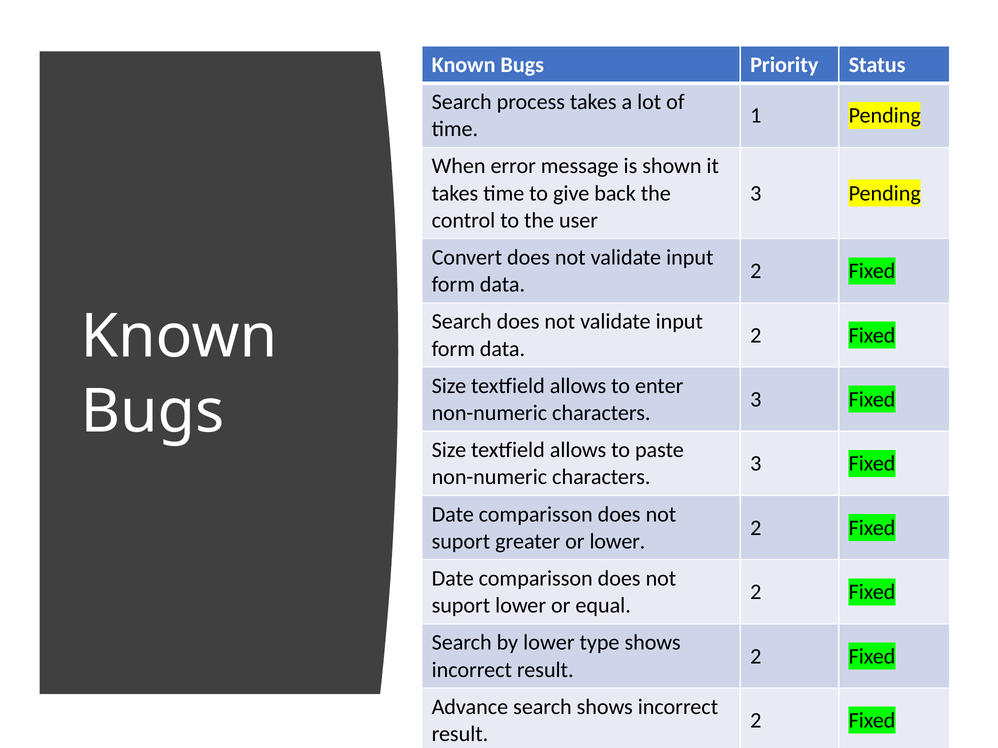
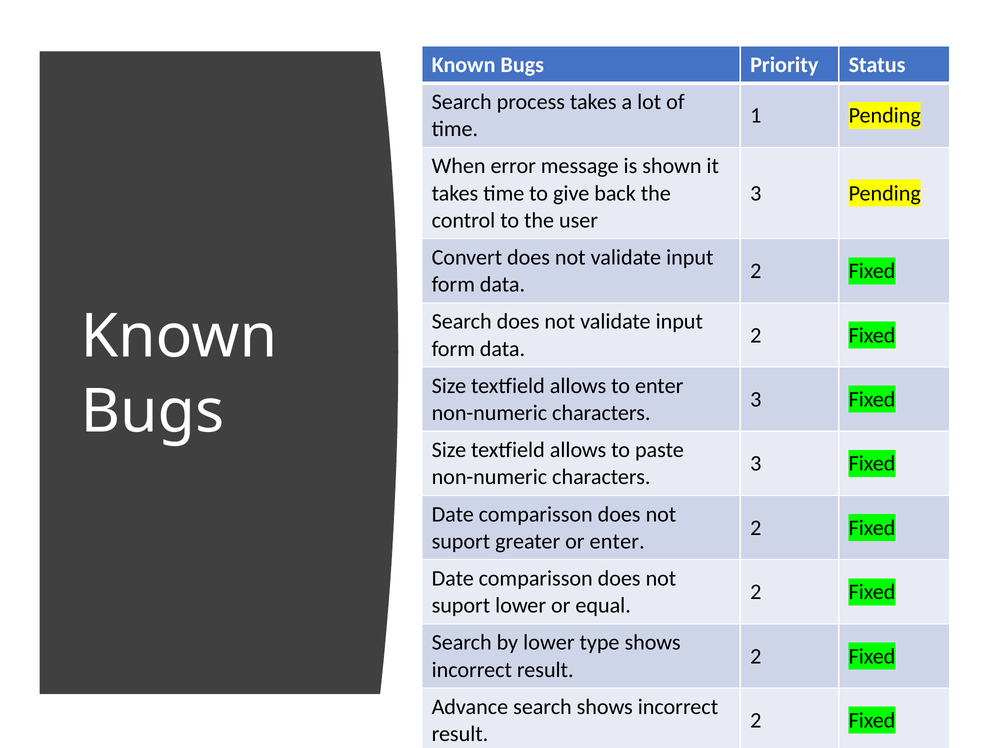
or lower: lower -> enter (617, 542)
